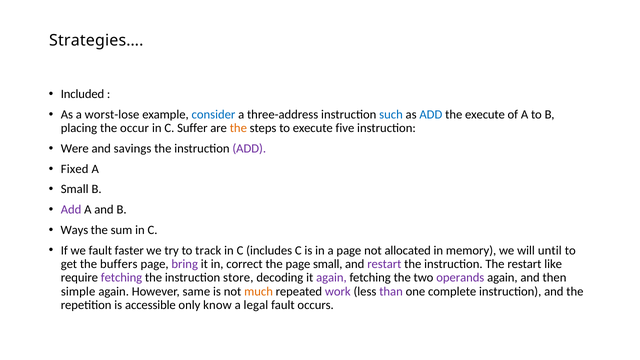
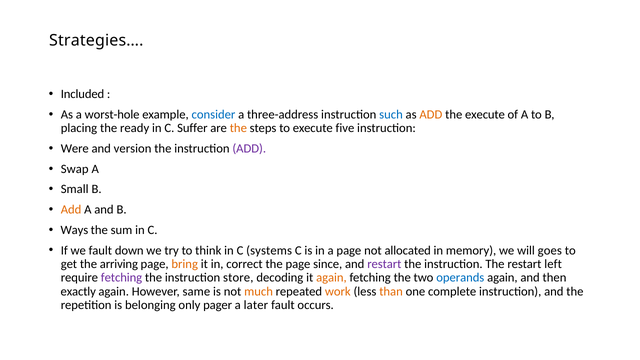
worst-lose: worst-lose -> worst-hole (112, 115)
ADD colour: blue -> orange (431, 115)
occur: occur -> ready (135, 128)
savings: savings -> version (133, 149)
Fixed: Fixed -> Swap (75, 169)
Add colour: purple -> orange (71, 210)
faster: faster -> down (129, 250)
track: track -> think (208, 250)
includes: includes -> systems (269, 250)
until: until -> goes (550, 250)
buffers: buffers -> arriving (119, 264)
bring colour: purple -> orange (185, 264)
page small: small -> since (328, 264)
like: like -> left (553, 264)
again colour: purple -> orange (331, 278)
operands colour: purple -> blue (460, 278)
simple: simple -> exactly (78, 291)
work colour: purple -> orange (338, 291)
than colour: purple -> orange (391, 291)
accessible: accessible -> belonging (150, 305)
know: know -> pager (218, 305)
legal: legal -> later (256, 305)
